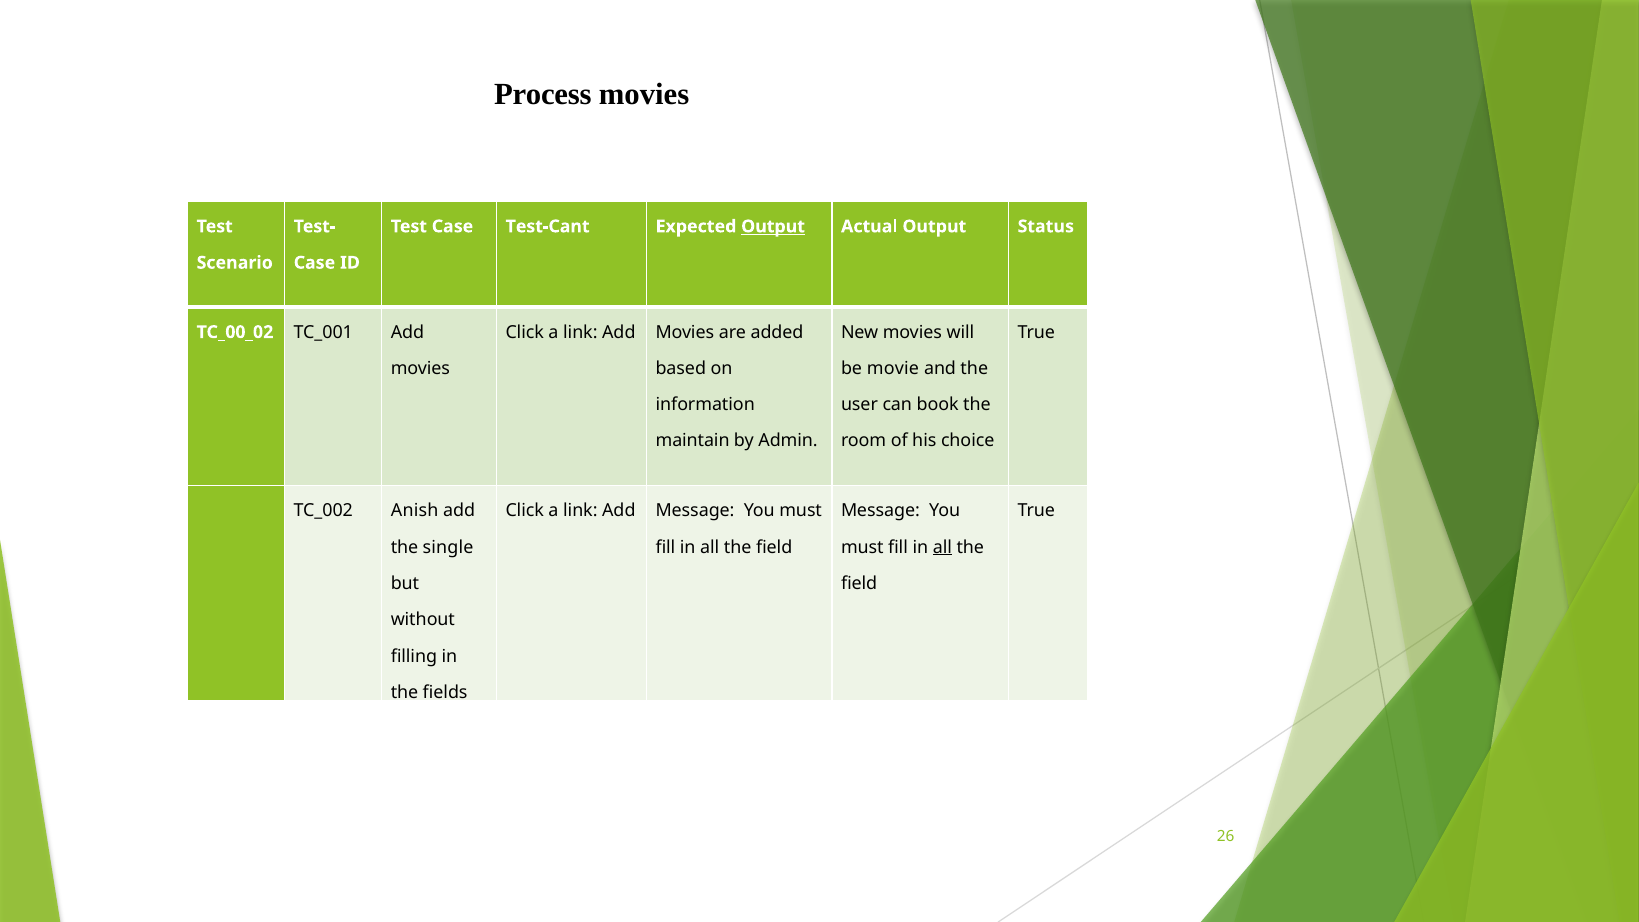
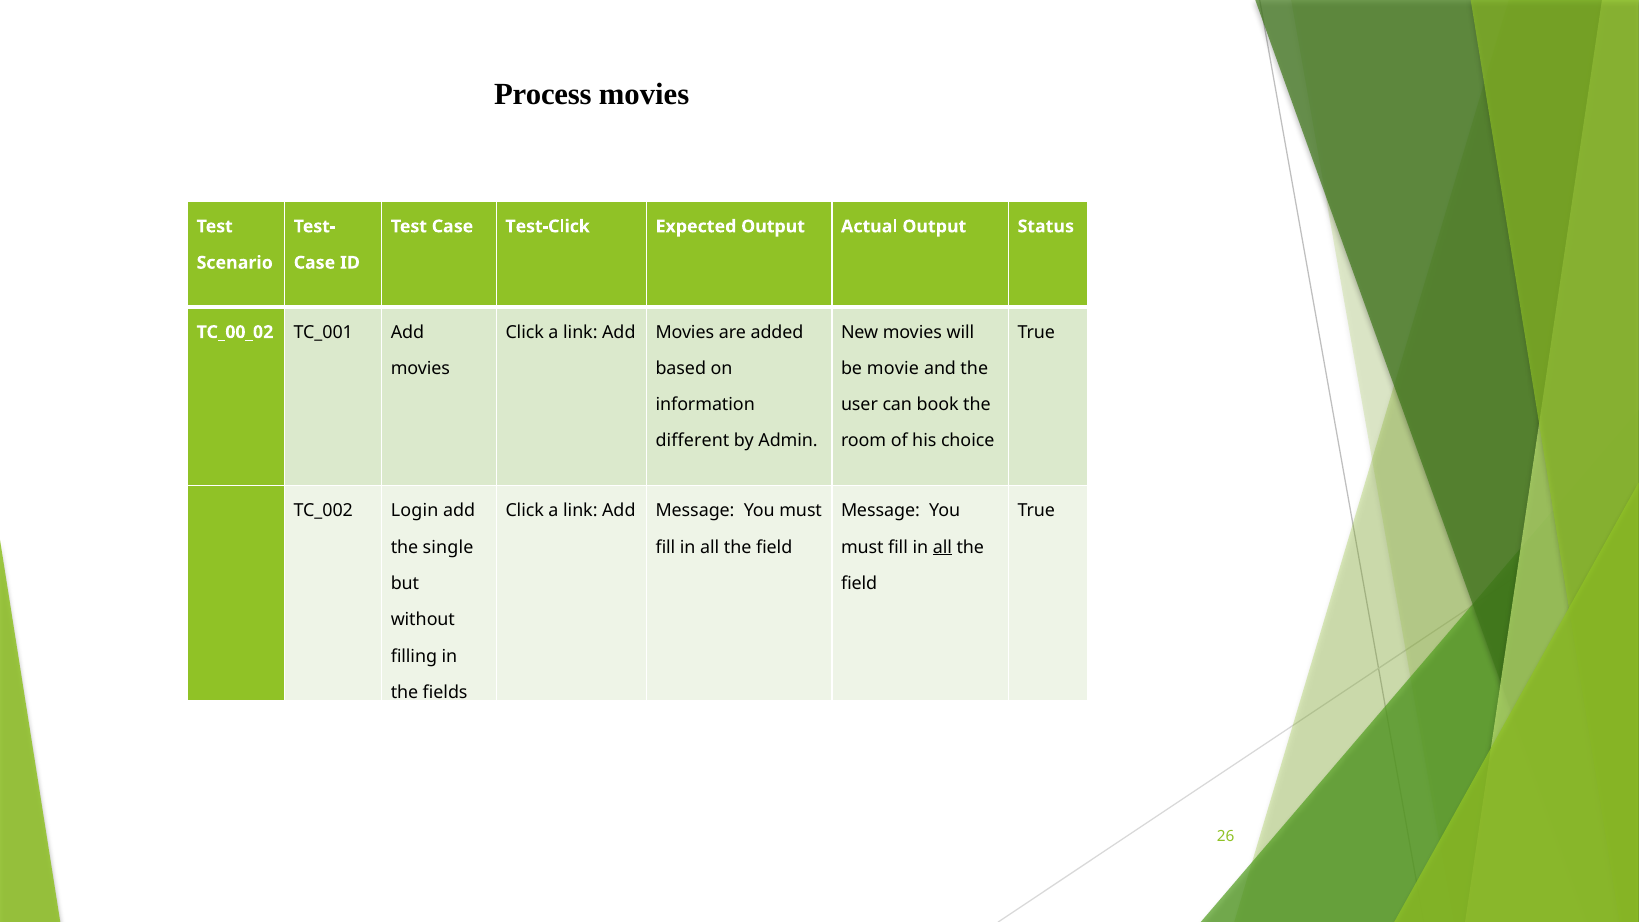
Test-Cant: Test-Cant -> Test-Click (548, 226)
Output underline: present -> none (773, 226)
maintain: maintain -> different (692, 441)
Anish: Anish -> Login (415, 511)
